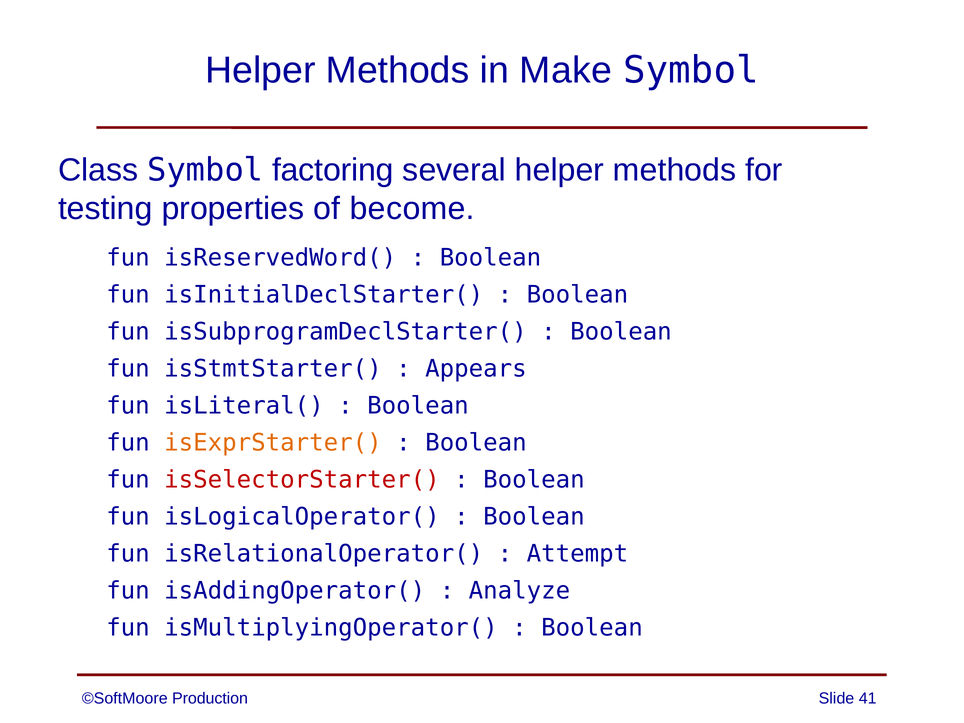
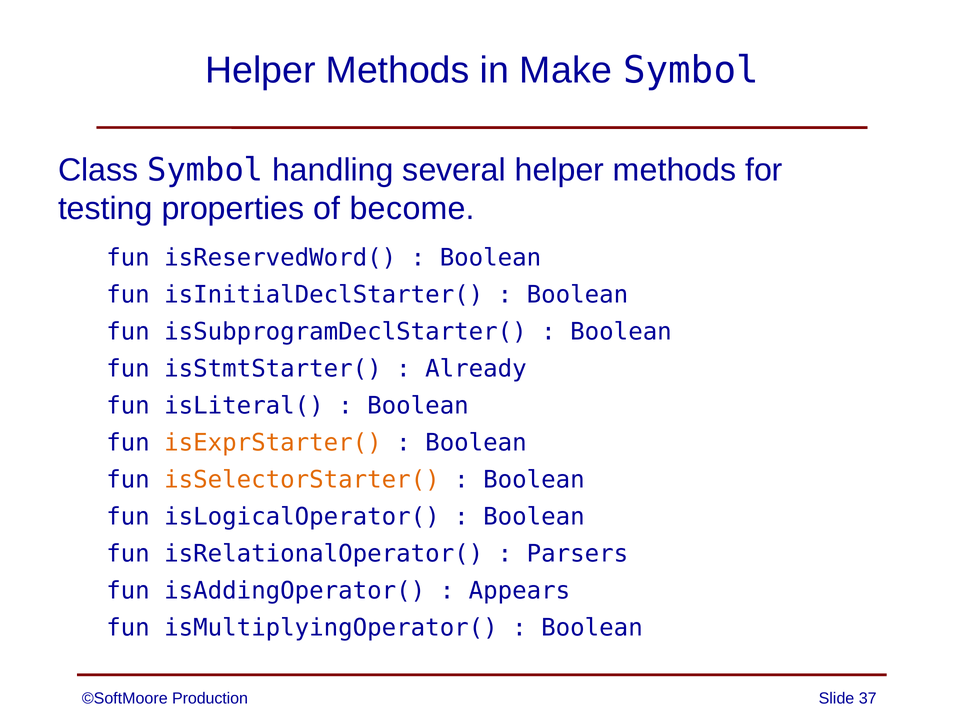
factoring: factoring -> handling (333, 170)
Appears: Appears -> Already (476, 369)
isSelectorStarter( colour: red -> orange (302, 480)
Attempt: Attempt -> Parsers (577, 554)
Analyze: Analyze -> Appears (519, 591)
41: 41 -> 37 (868, 698)
